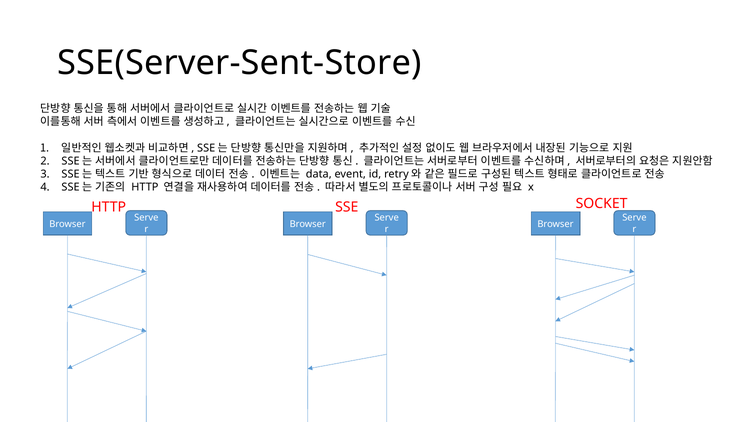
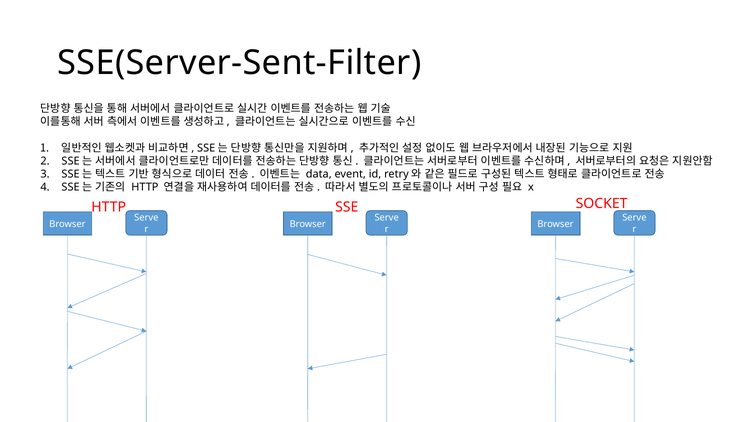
SSE(Server-Sent-Store: SSE(Server-Sent-Store -> SSE(Server-Sent-Filter (239, 63)
